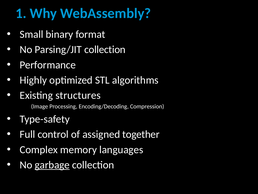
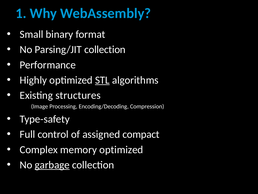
STL underline: none -> present (102, 80)
together: together -> compact (141, 134)
languages: languages -> optimized (121, 149)
